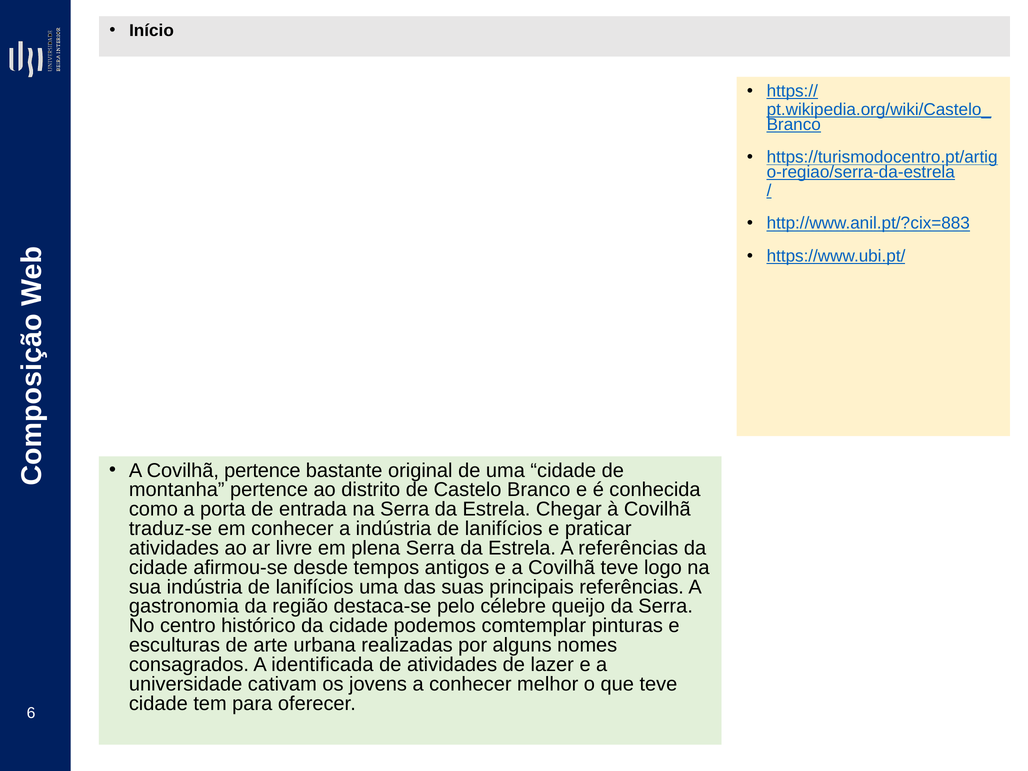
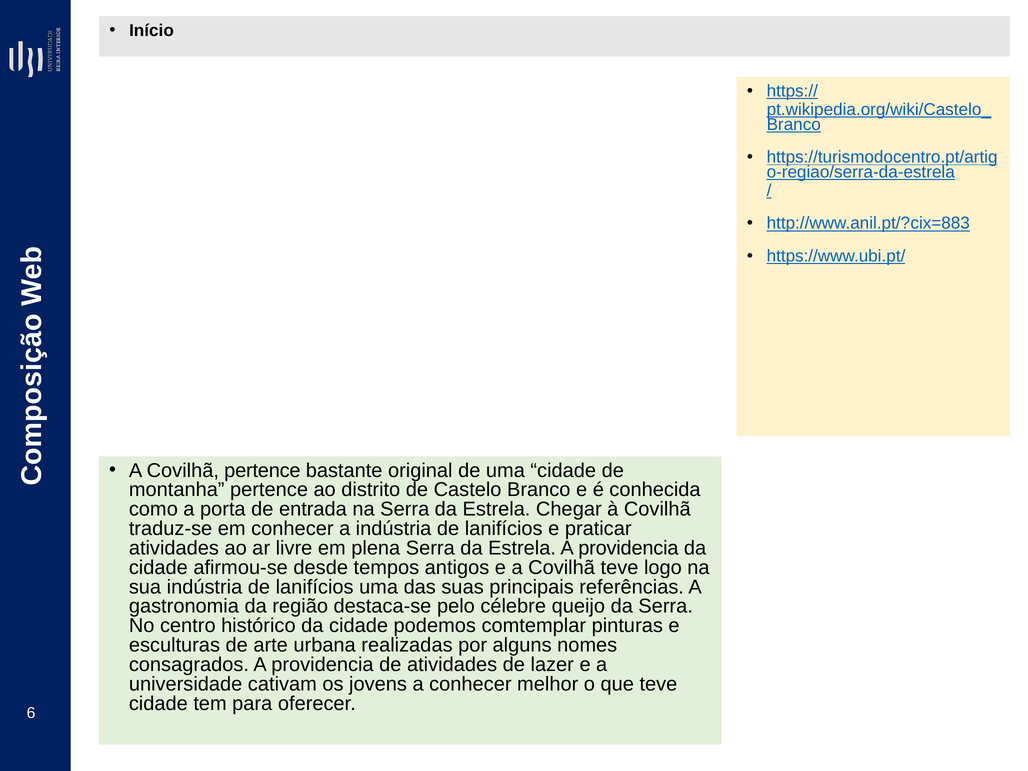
Estrela A referências: referências -> providencia (628, 548)
consagrados A identificada: identificada -> providencia (322, 665)
